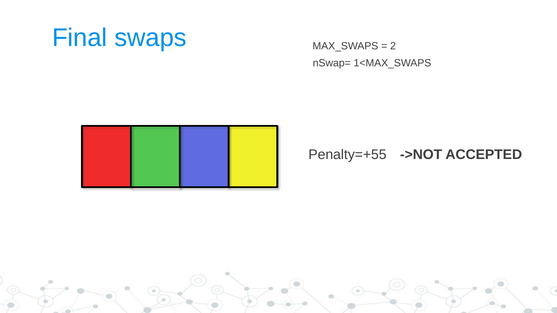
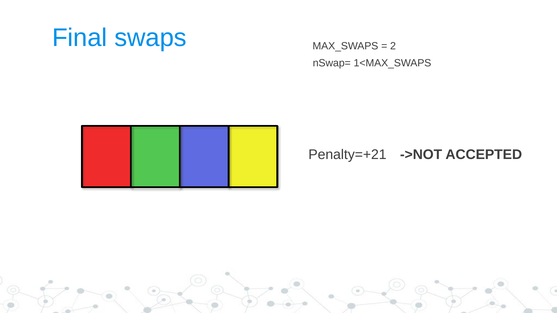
Penalty=+55: Penalty=+55 -> Penalty=+21 (347, 155)
